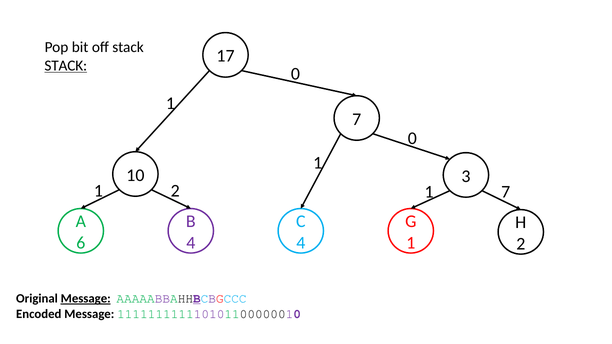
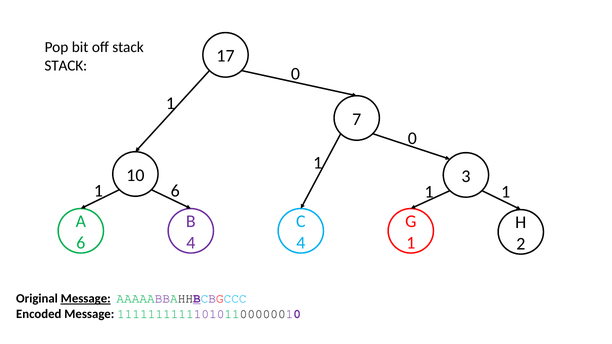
STACK underline: present -> none (66, 66)
1 2: 2 -> 6 (175, 191)
1 7: 7 -> 1 (506, 192)
